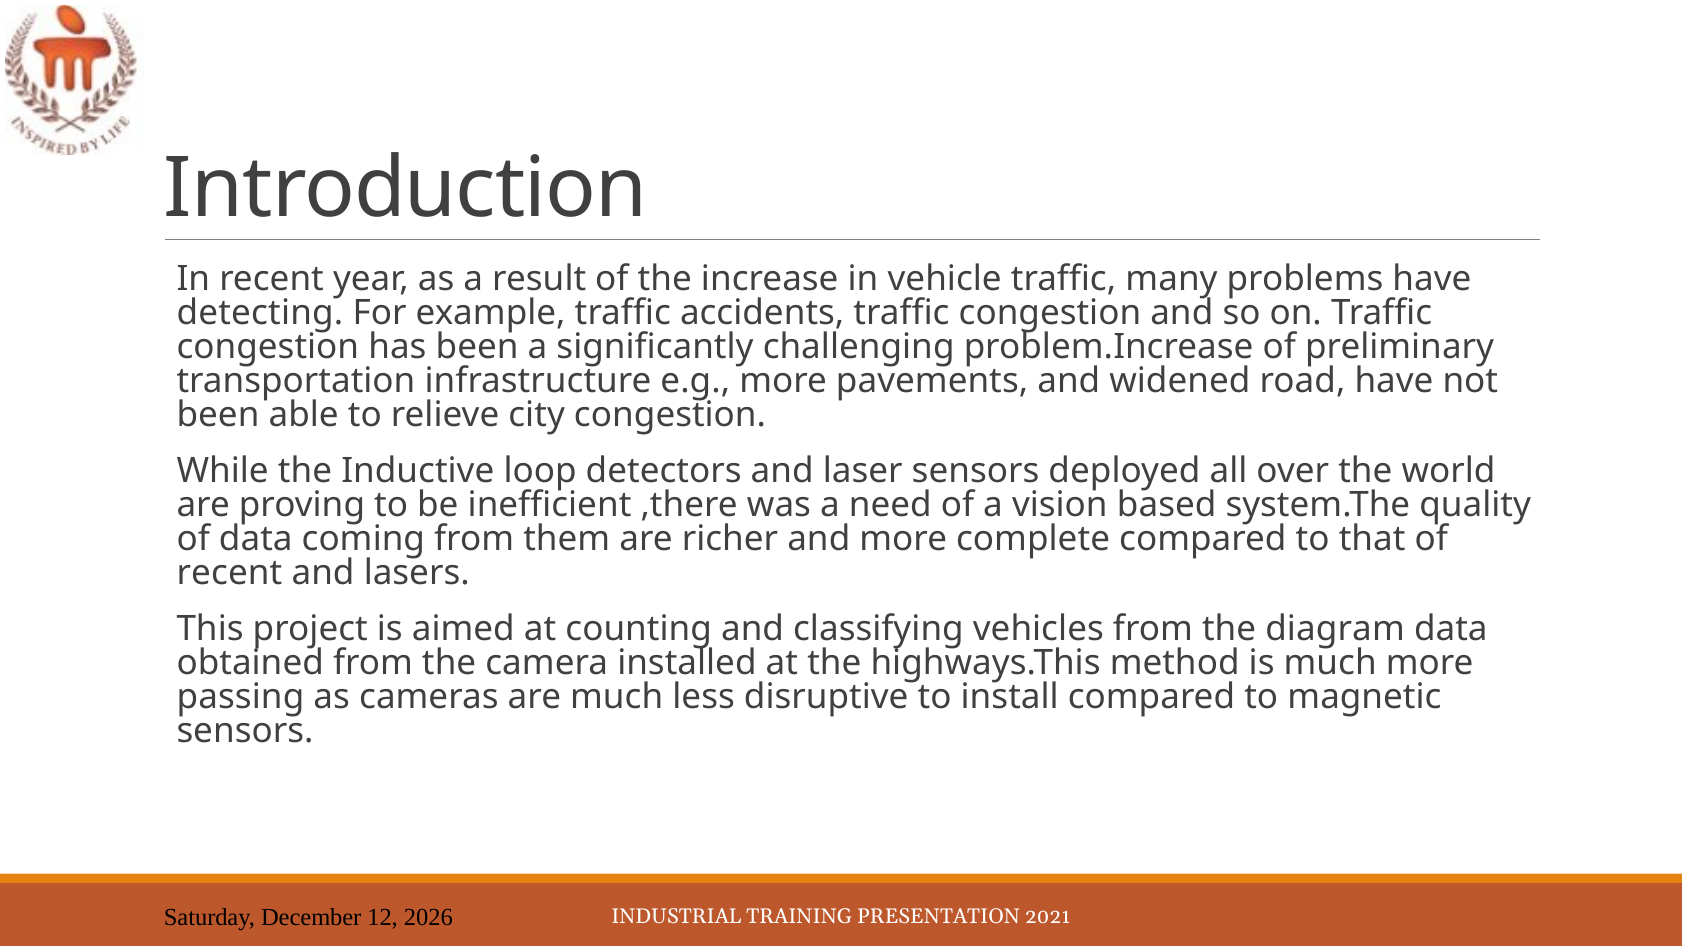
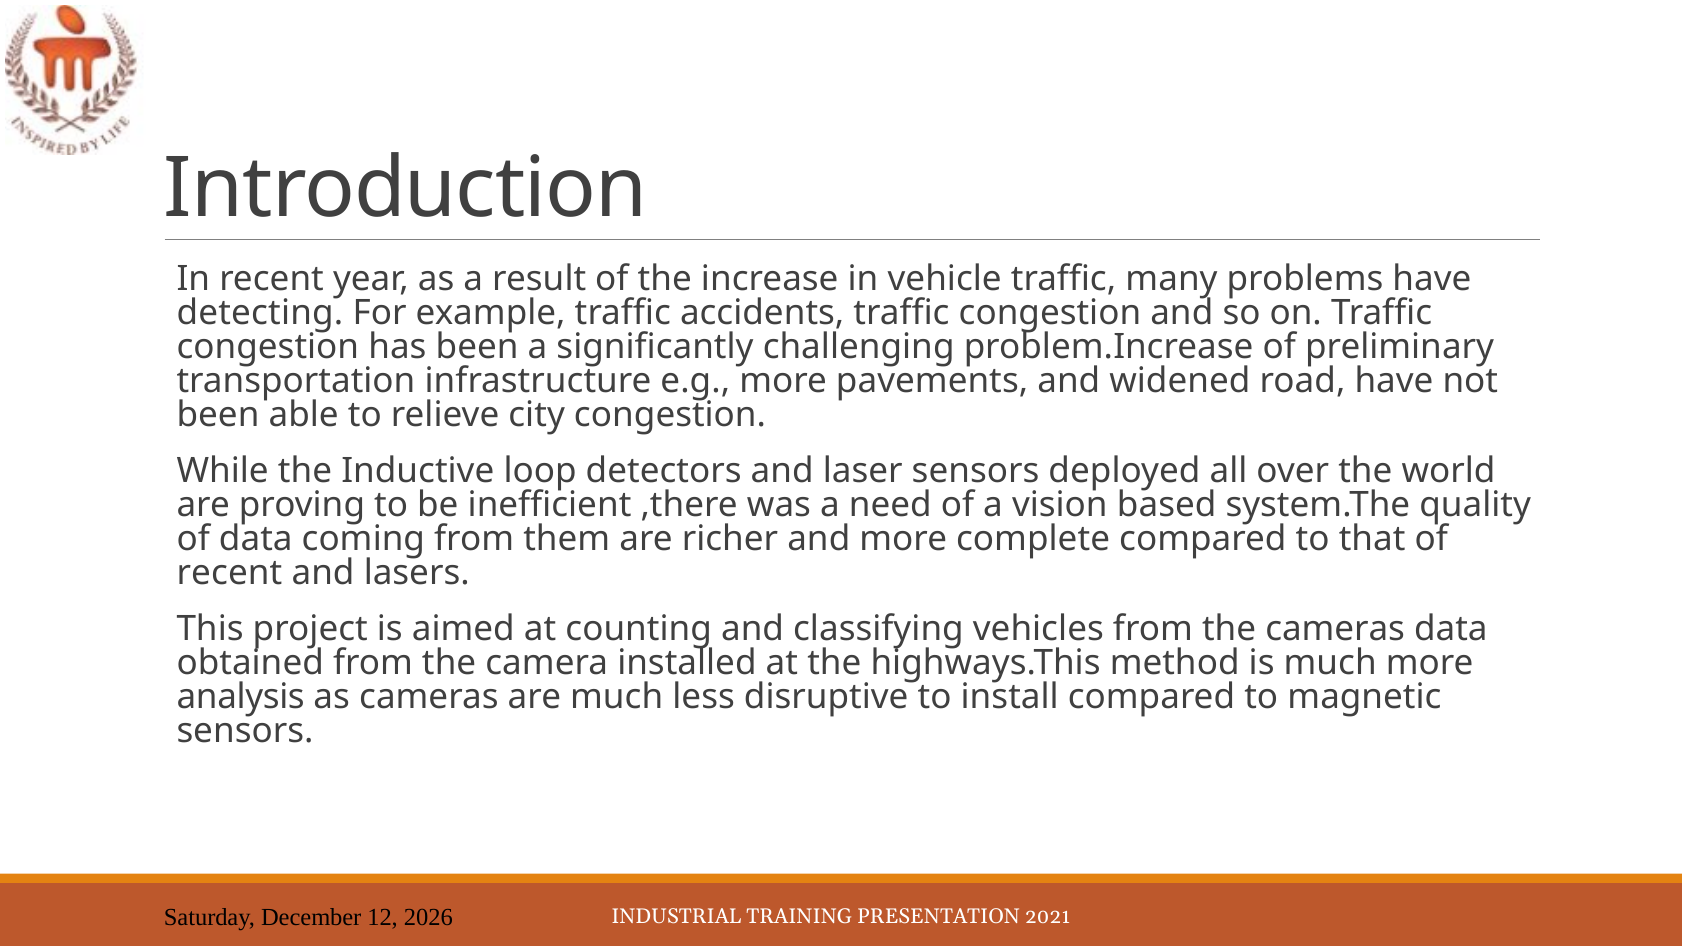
the diagram: diagram -> cameras (1335, 629)
passing: passing -> analysis (241, 697)
